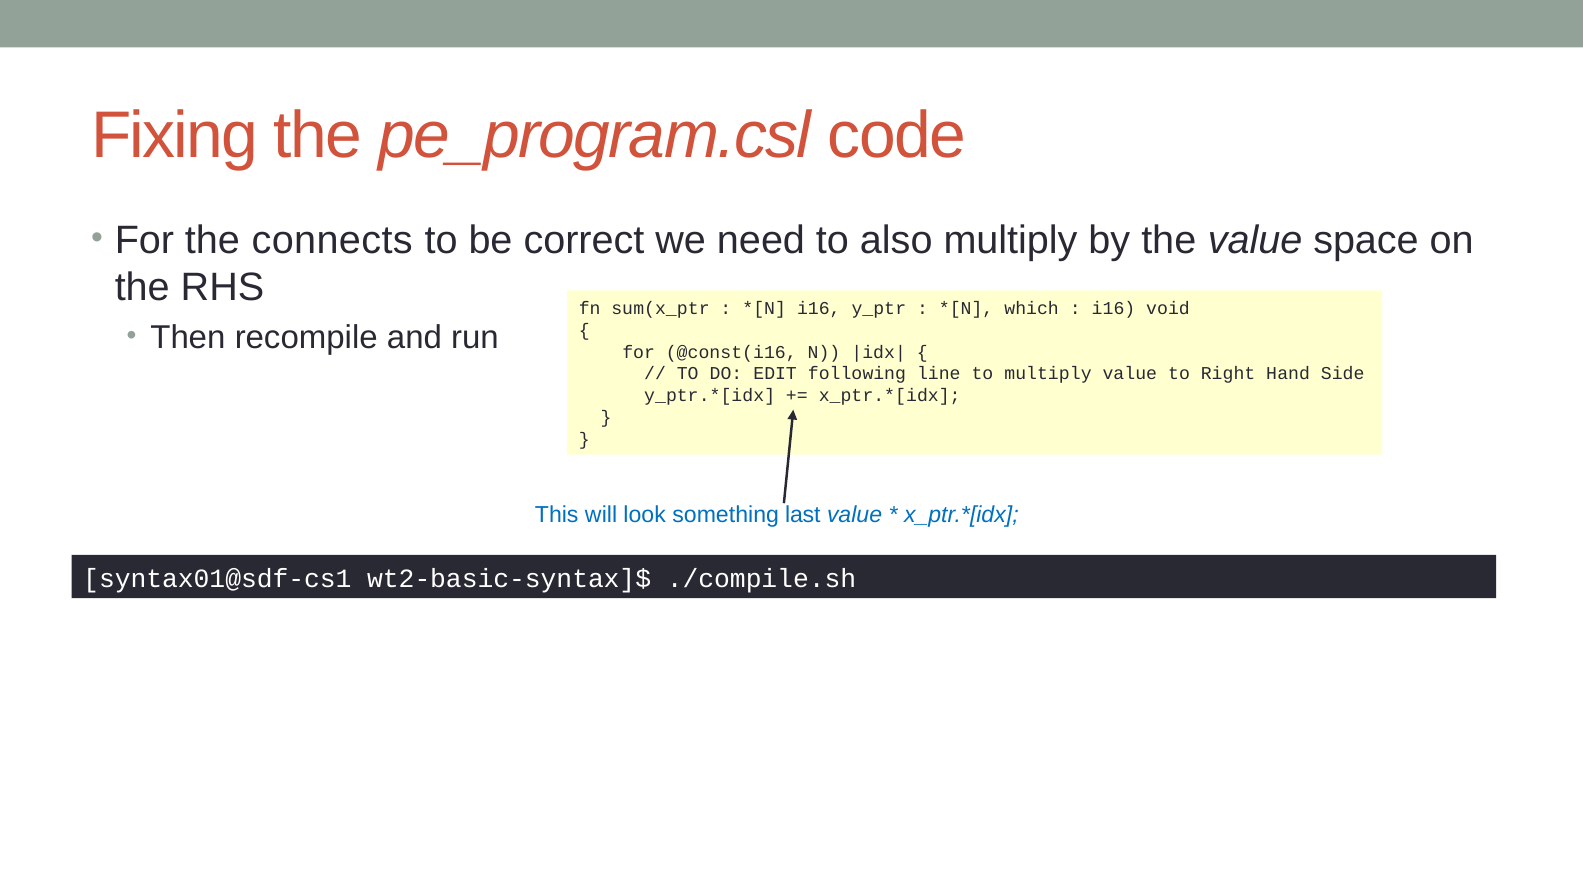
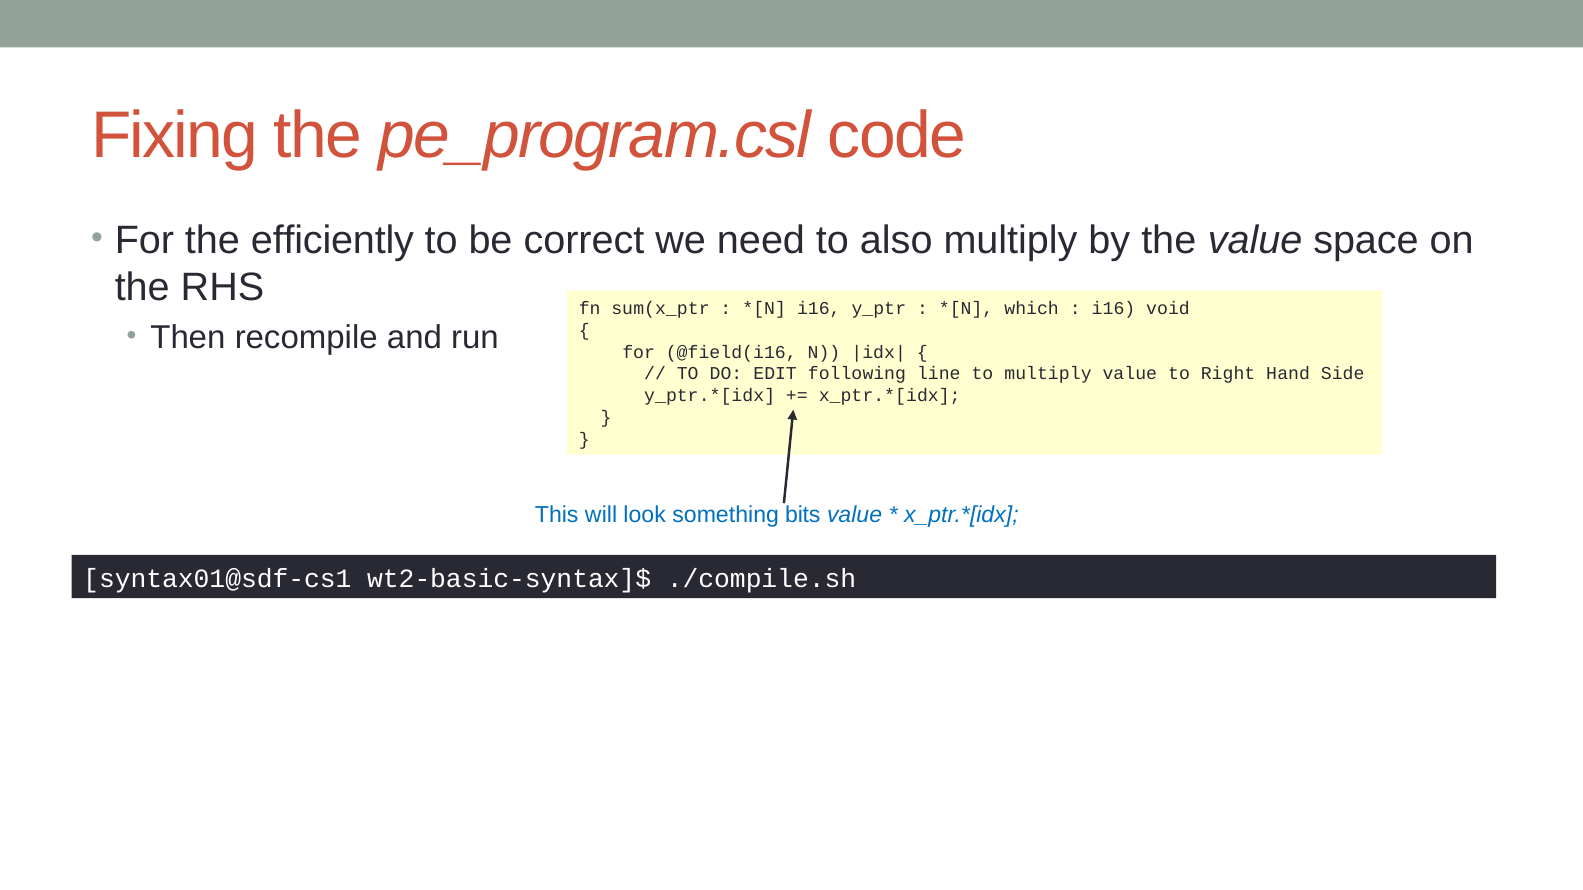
connects: connects -> efficiently (332, 240)
@const(i16: @const(i16 -> @field(i16 (731, 352)
last: last -> bits (803, 515)
